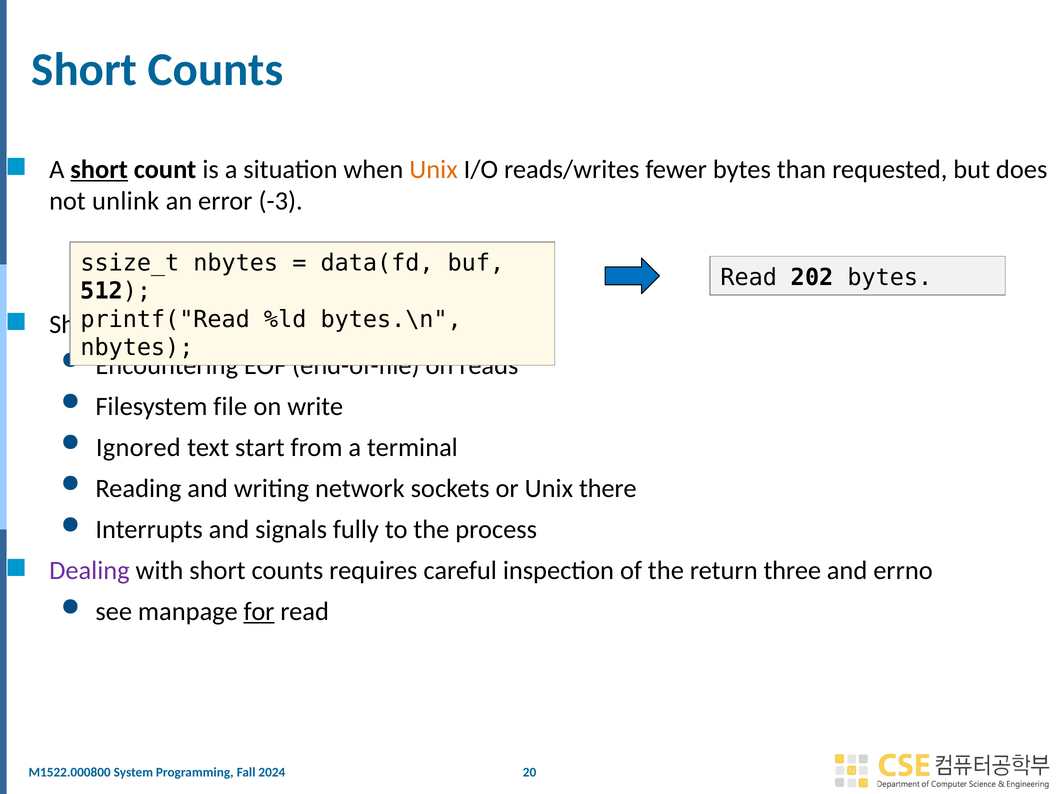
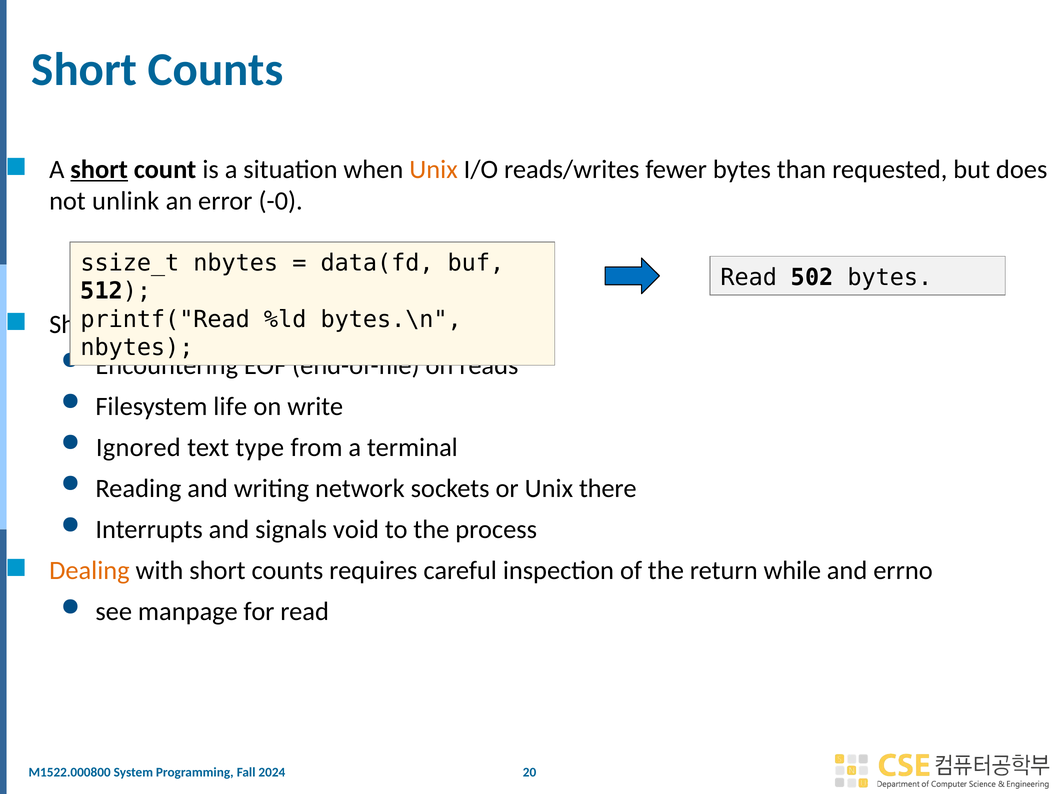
-3: -3 -> -0 (281, 201)
202: 202 -> 502 (812, 277)
file: file -> life (230, 406)
start: start -> type (260, 447)
fully: fully -> void (356, 530)
Dealing colour: purple -> orange (89, 571)
three: three -> while (792, 571)
for underline: present -> none (259, 612)
